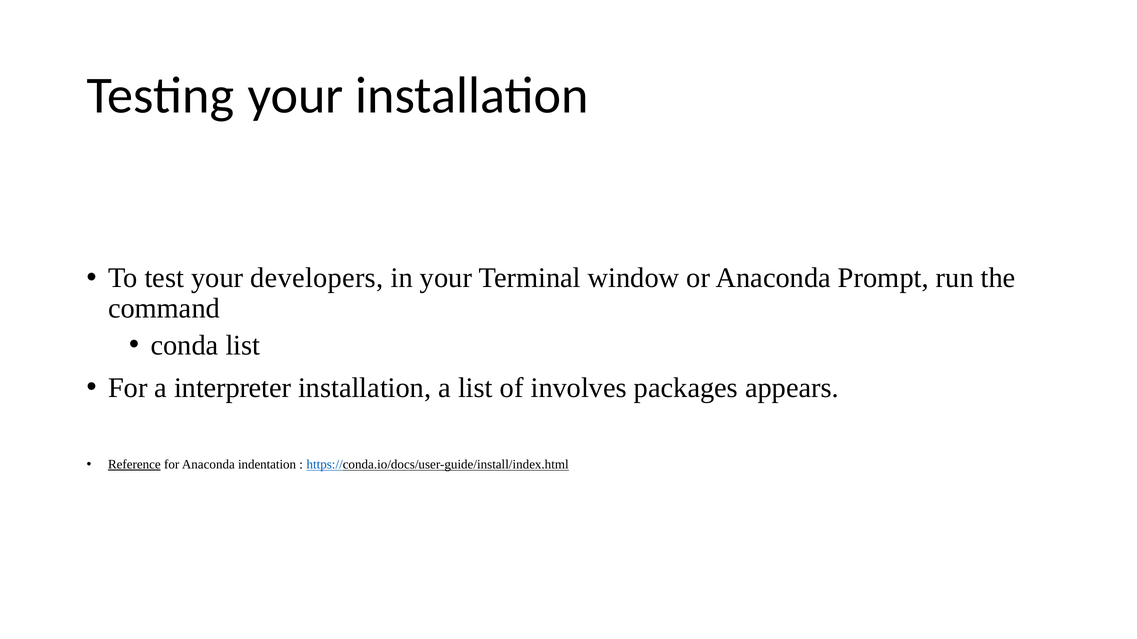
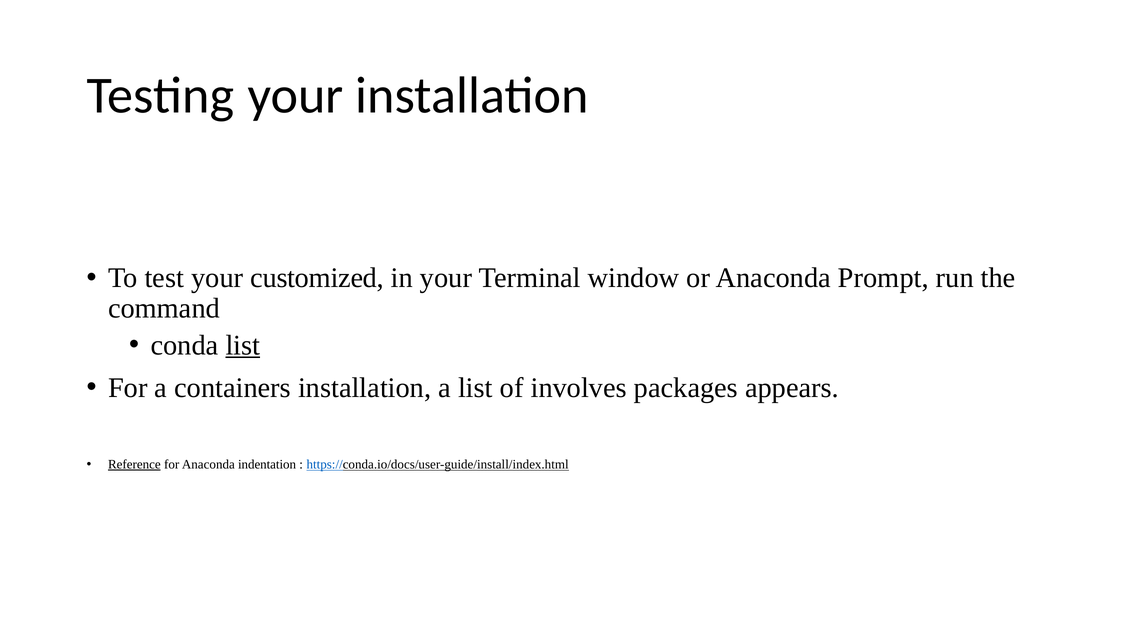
developers: developers -> customized (317, 278)
list underline: none -> present (243, 345)
interpreter: interpreter -> containers (233, 388)
